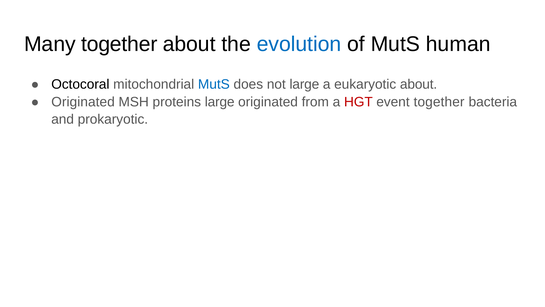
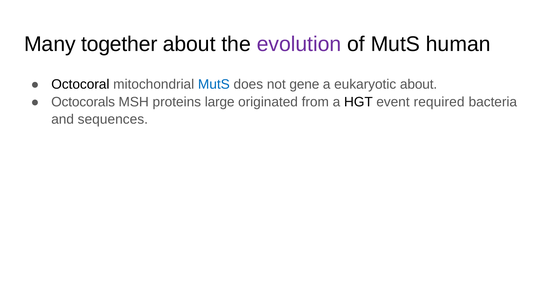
evolution colour: blue -> purple (299, 44)
not large: large -> gene (304, 84)
Originated: Originated -> Octocorals (83, 102)
HGT colour: red -> black (358, 102)
event together: together -> required (439, 102)
prokaryotic: prokaryotic -> sequences (113, 119)
